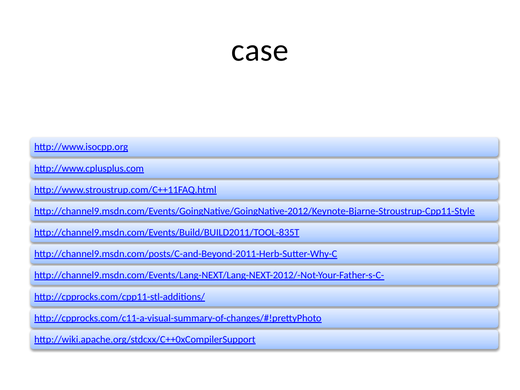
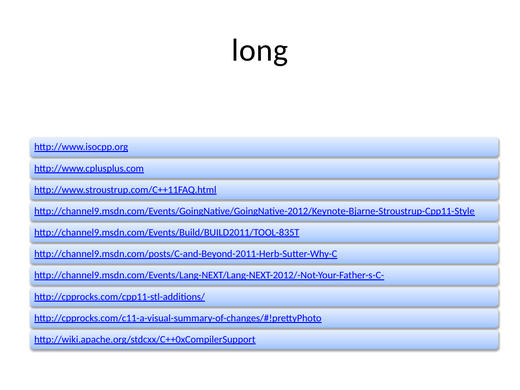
case: case -> long (260, 50)
